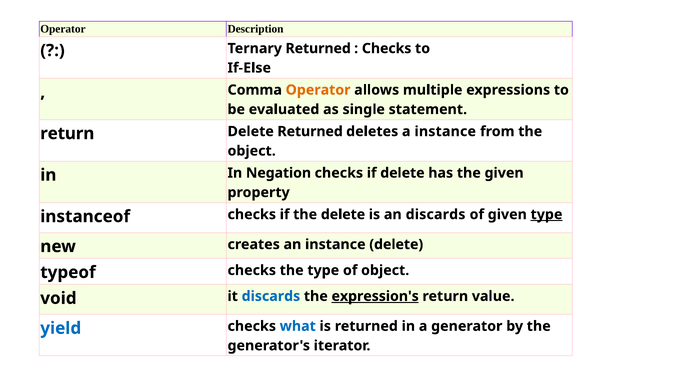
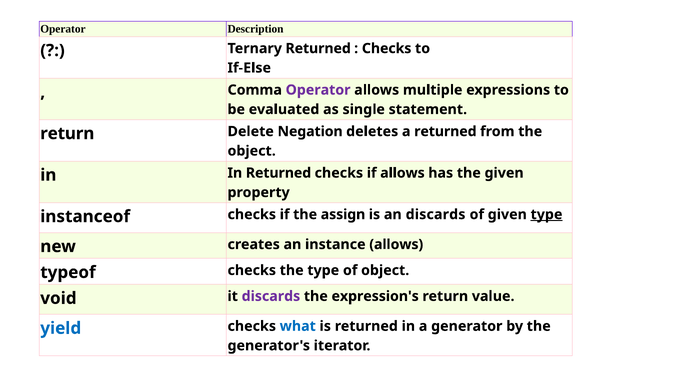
Operator colour: orange -> purple (318, 90)
Delete Returned: Returned -> Negation (310, 132)
a instance: instance -> returned (445, 132)
In Negation: Negation -> Returned (278, 173)
if delete: delete -> allows (402, 173)
the delete: delete -> assign (343, 215)
instance delete: delete -> allows (396, 245)
discards colour: blue -> purple (271, 296)
expression's underline: present -> none (375, 296)
